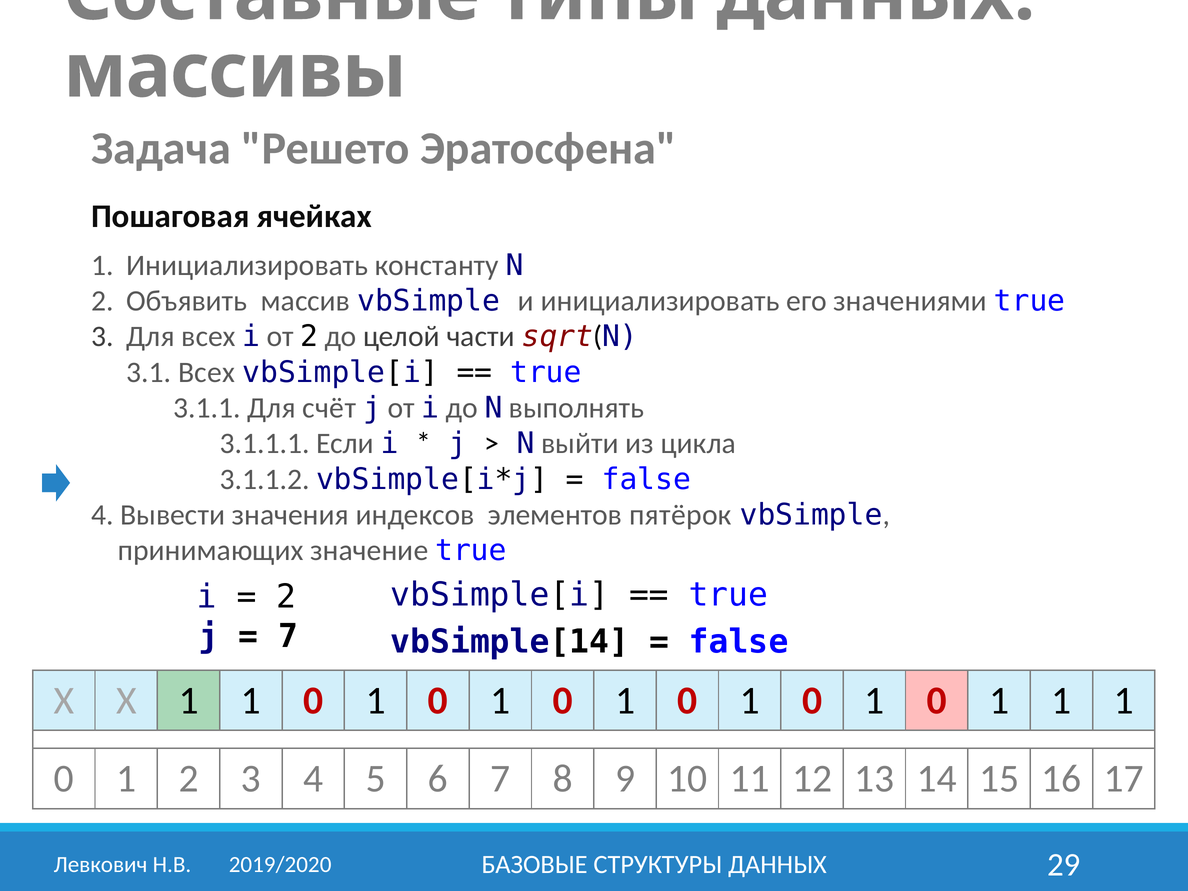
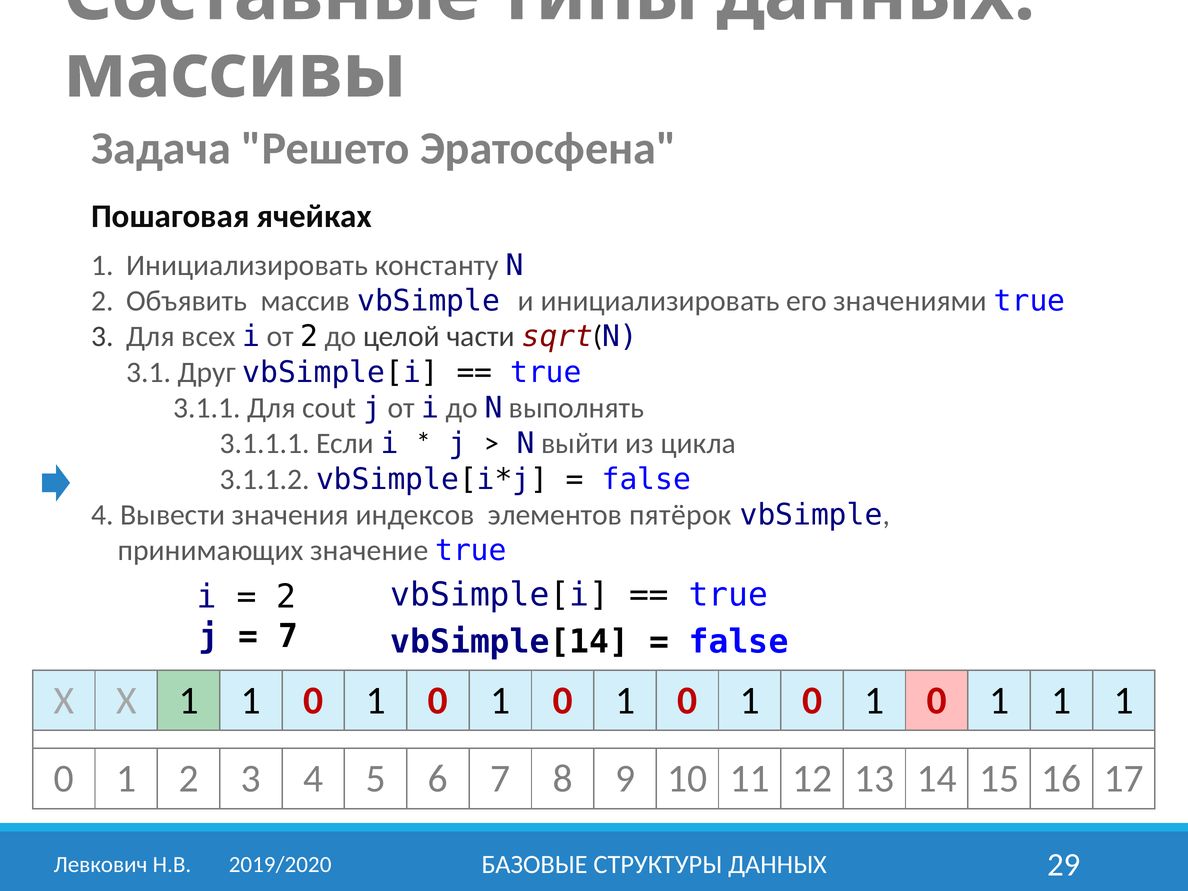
3.1 Всех: Всех -> Друг (207, 372)
счёт: счёт -> cout (329, 408)
